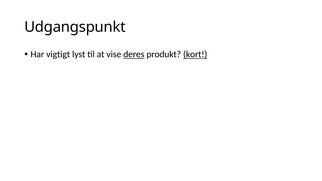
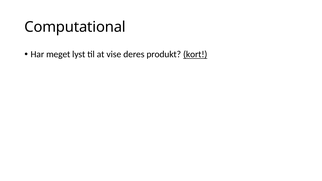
Udgangspunkt: Udgangspunkt -> Computational (75, 27)
vigtigt: vigtigt -> meget (58, 54)
deres underline: present -> none (134, 54)
